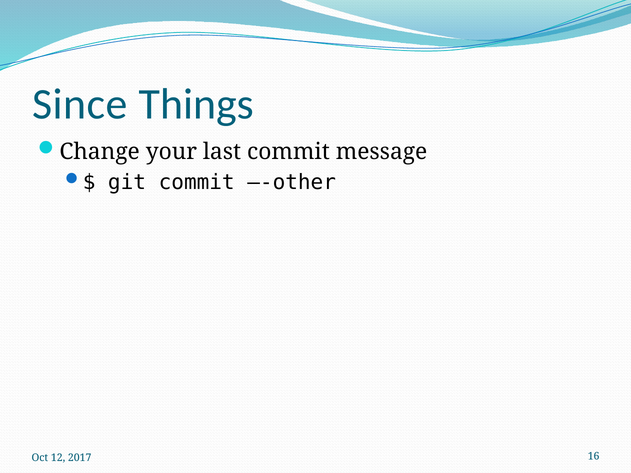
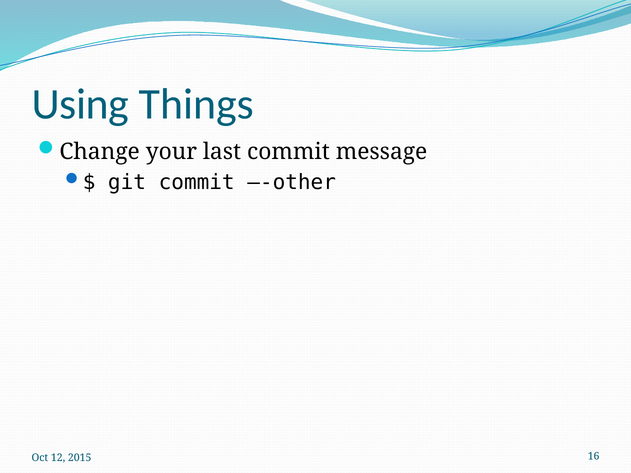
Since: Since -> Using (80, 104)
2017: 2017 -> 2015 (80, 458)
